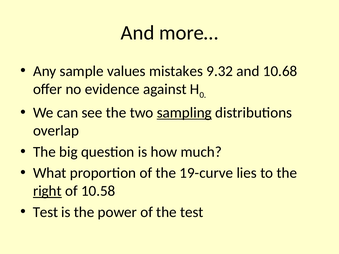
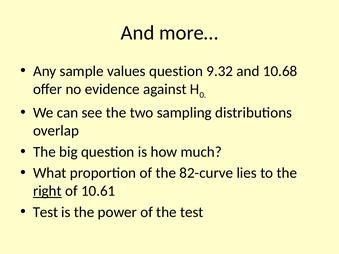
values mistakes: mistakes -> question (176, 71)
sampling underline: present -> none (184, 113)
19-curve: 19-curve -> 82-curve (206, 173)
10.58: 10.58 -> 10.61 (98, 191)
